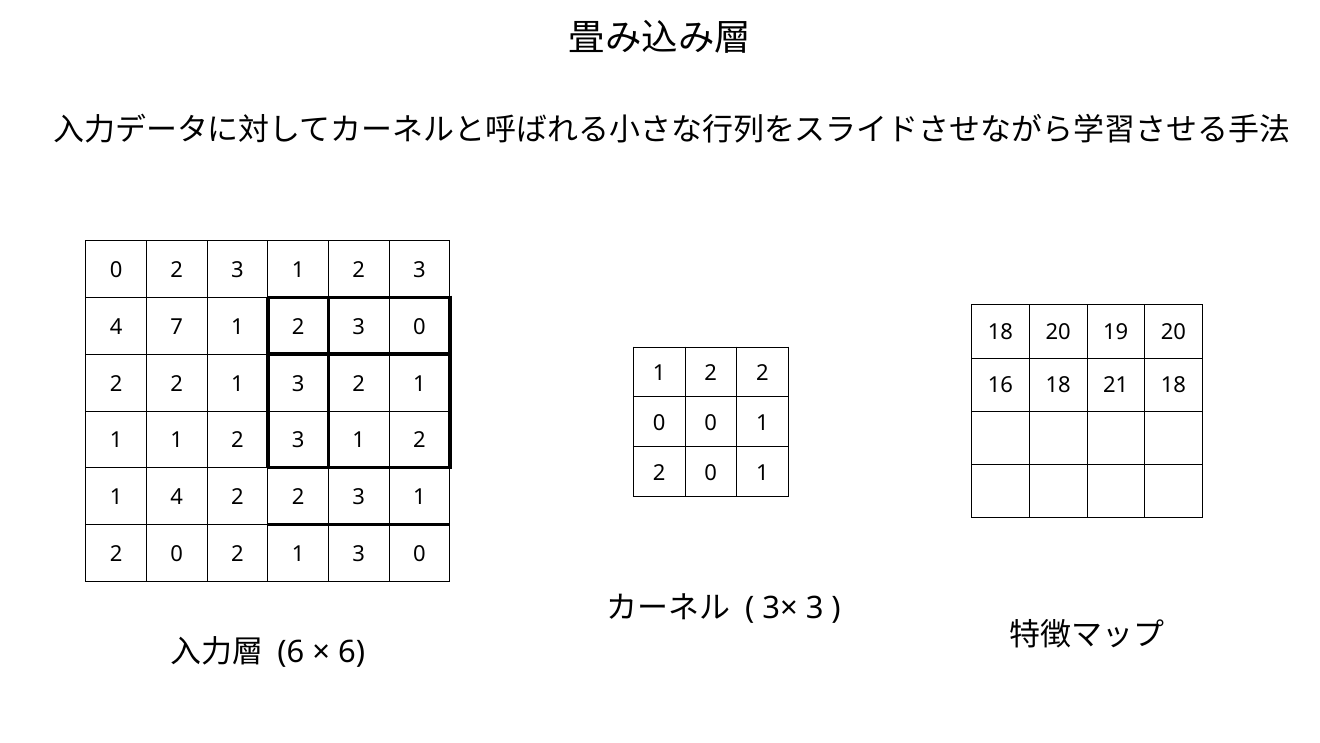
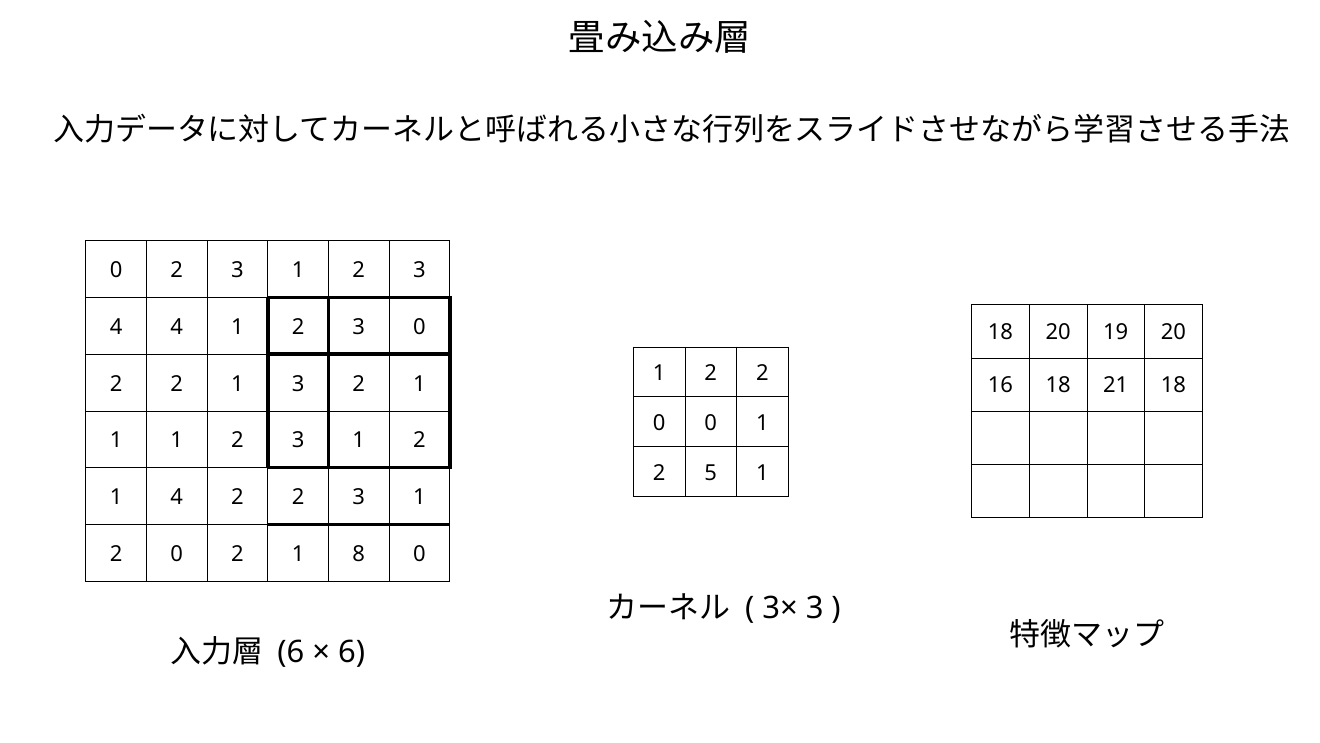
4 7: 7 -> 4 (177, 327)
0: 0 -> 5 (711, 472)
0 2 1 3: 3 -> 8 (359, 554)
